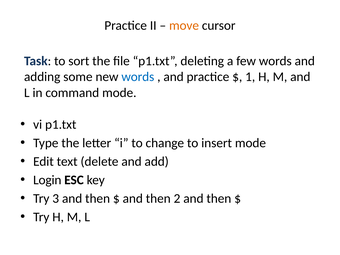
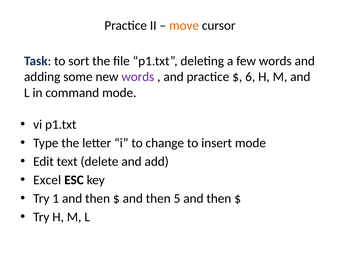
words colour: blue -> purple (138, 77)
1: 1 -> 6 (250, 77)
Login: Login -> Excel (47, 180)
3: 3 -> 1 (56, 199)
2: 2 -> 5 (177, 199)
